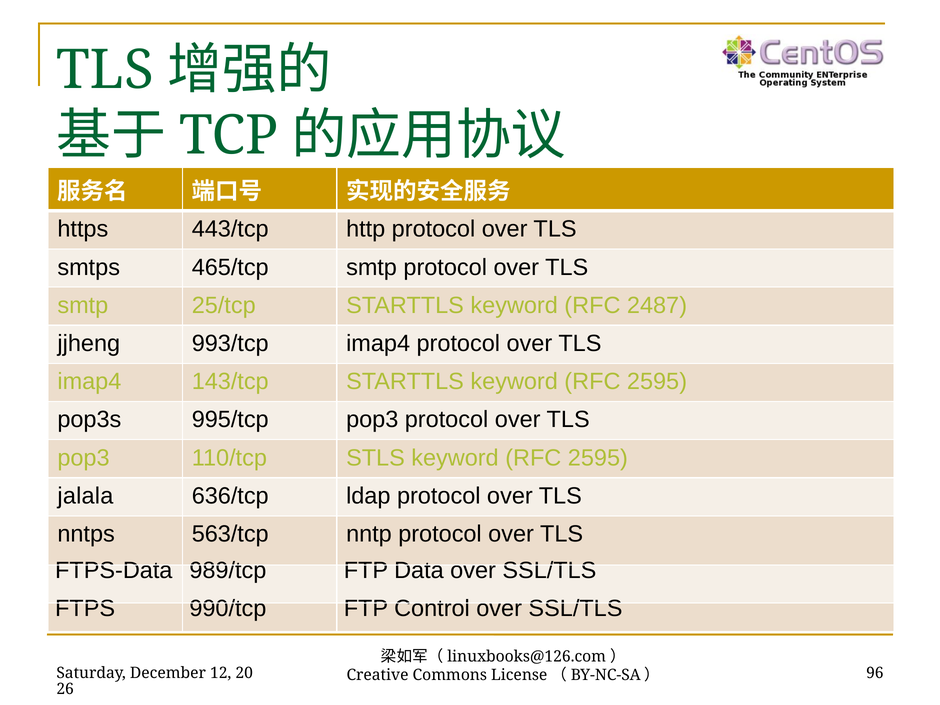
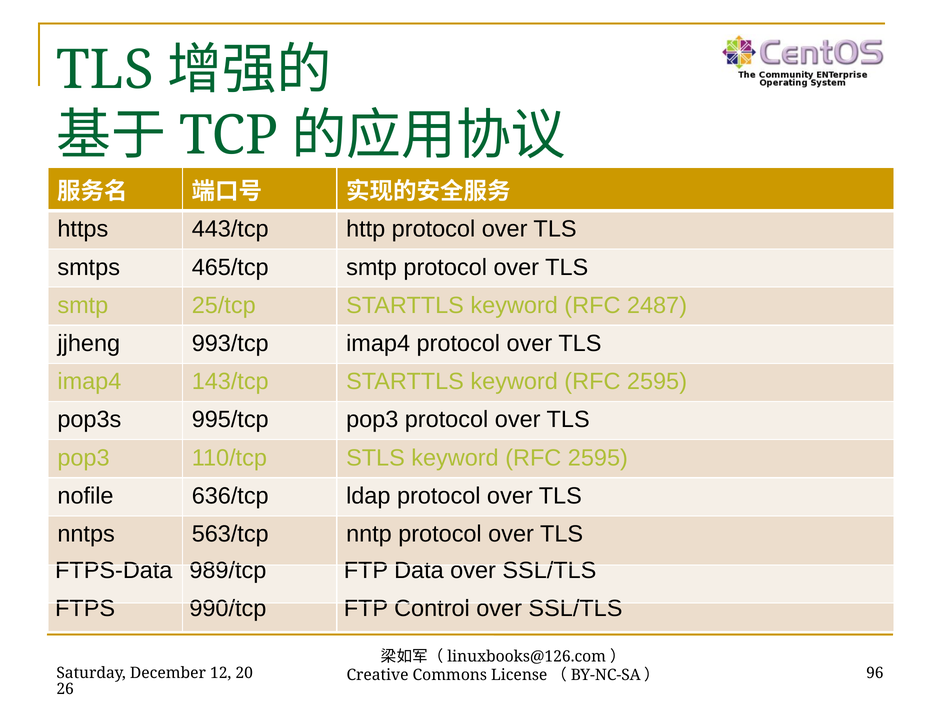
jalala: jalala -> nofile (86, 496)
